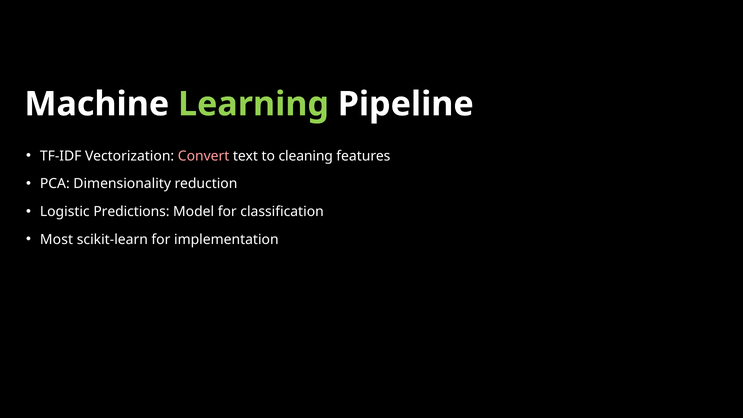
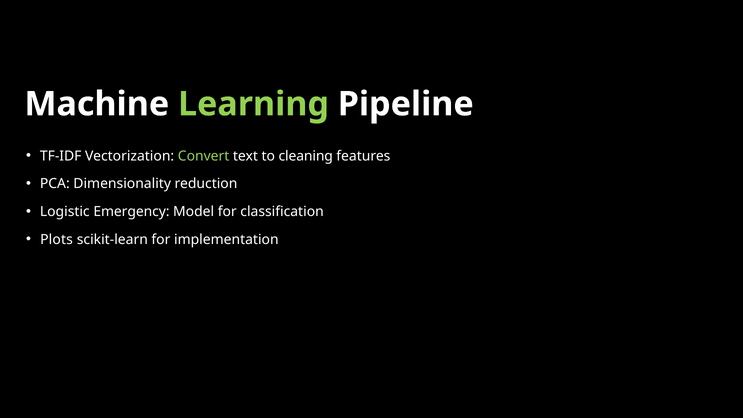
Convert colour: pink -> light green (204, 156)
Predictions: Predictions -> Emergency (131, 212)
Most: Most -> Plots (57, 239)
